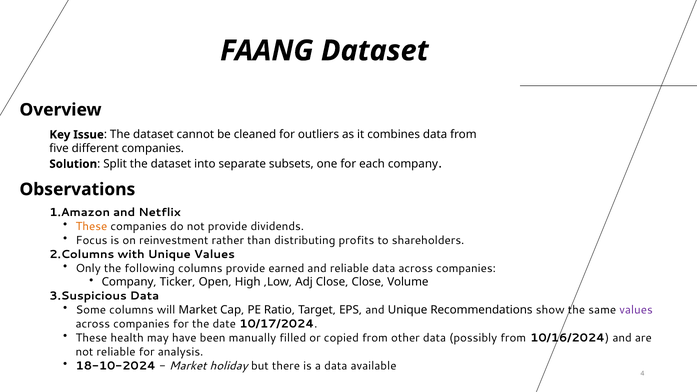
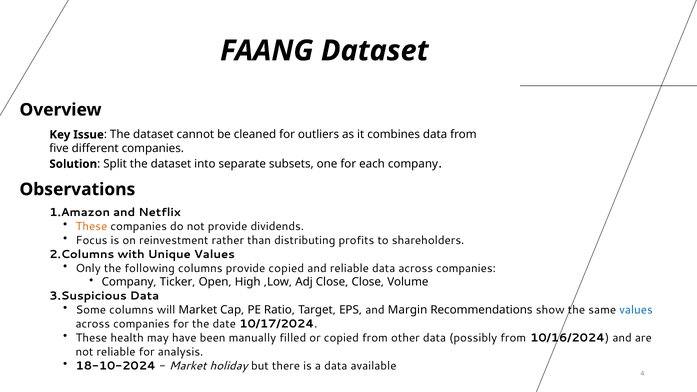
provide earned: earned -> copied (286, 268)
and Unique: Unique -> Margin (408, 310)
values colour: purple -> blue (636, 310)
